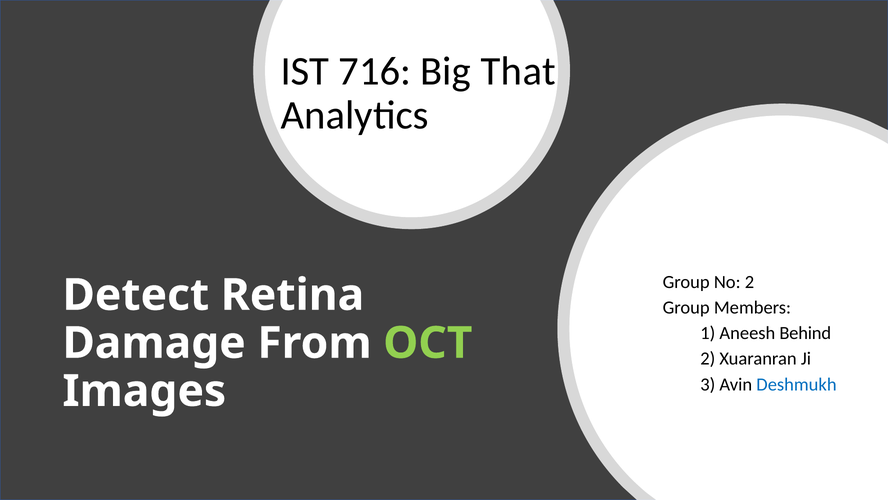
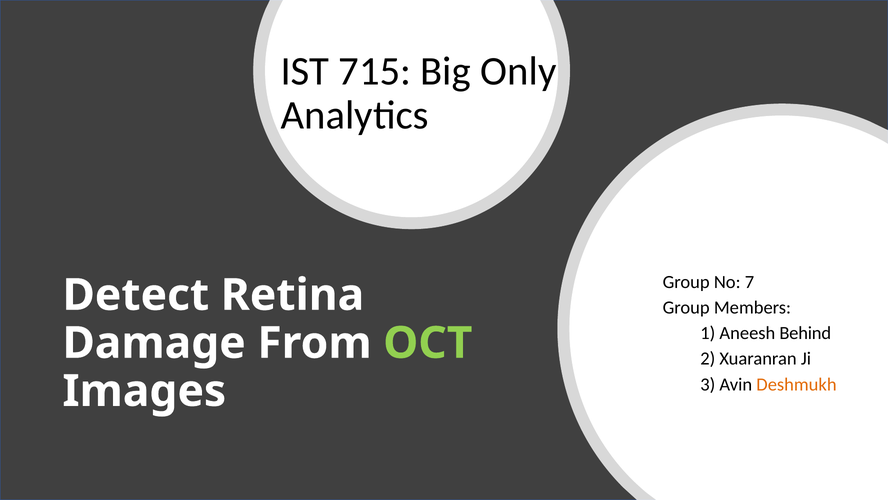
716: 716 -> 715 (375, 71)
That: That -> Only (518, 71)
No 2: 2 -> 7 (749, 282)
Deshmukh colour: blue -> orange (796, 384)
